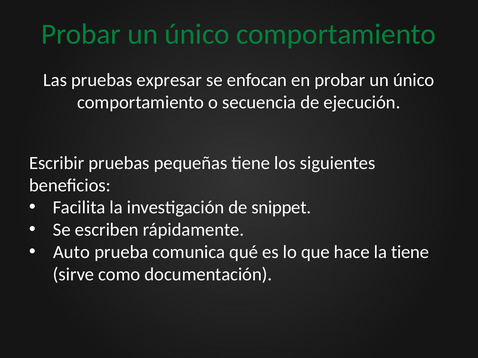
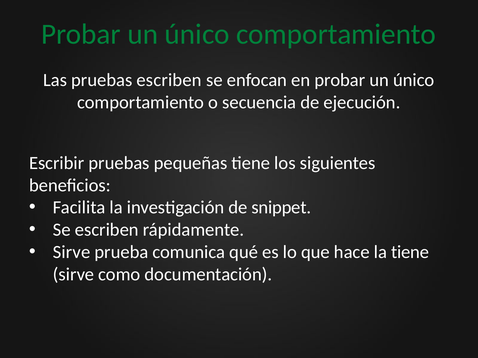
pruebas expresar: expresar -> escriben (169, 80)
Auto: Auto -> Sirve (72, 252)
